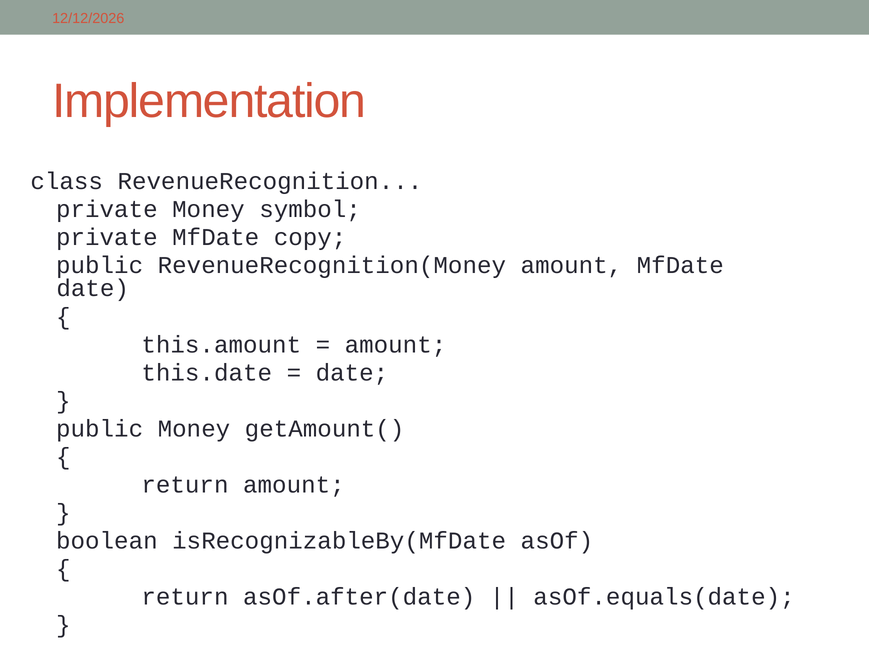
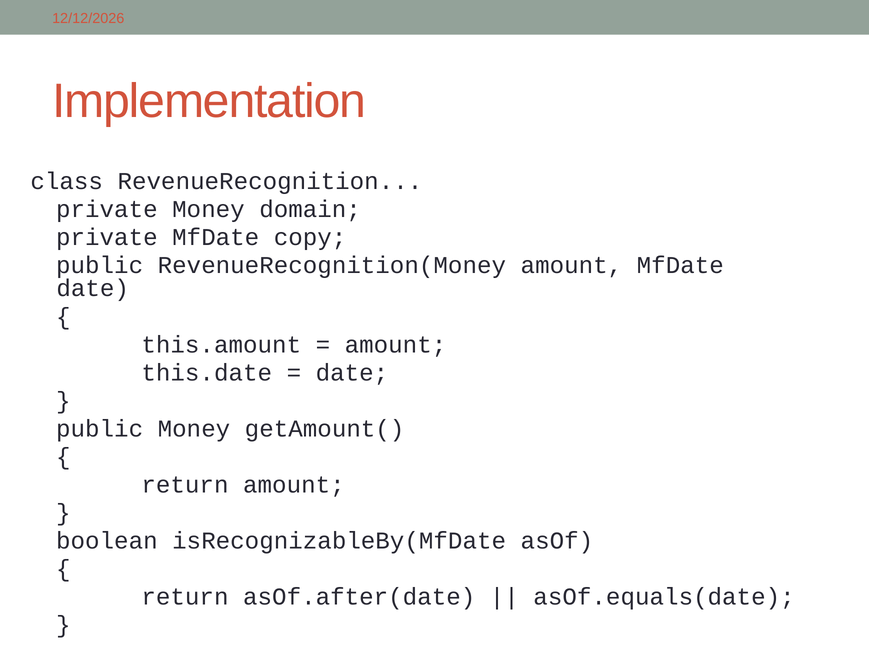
symbol: symbol -> domain (310, 209)
